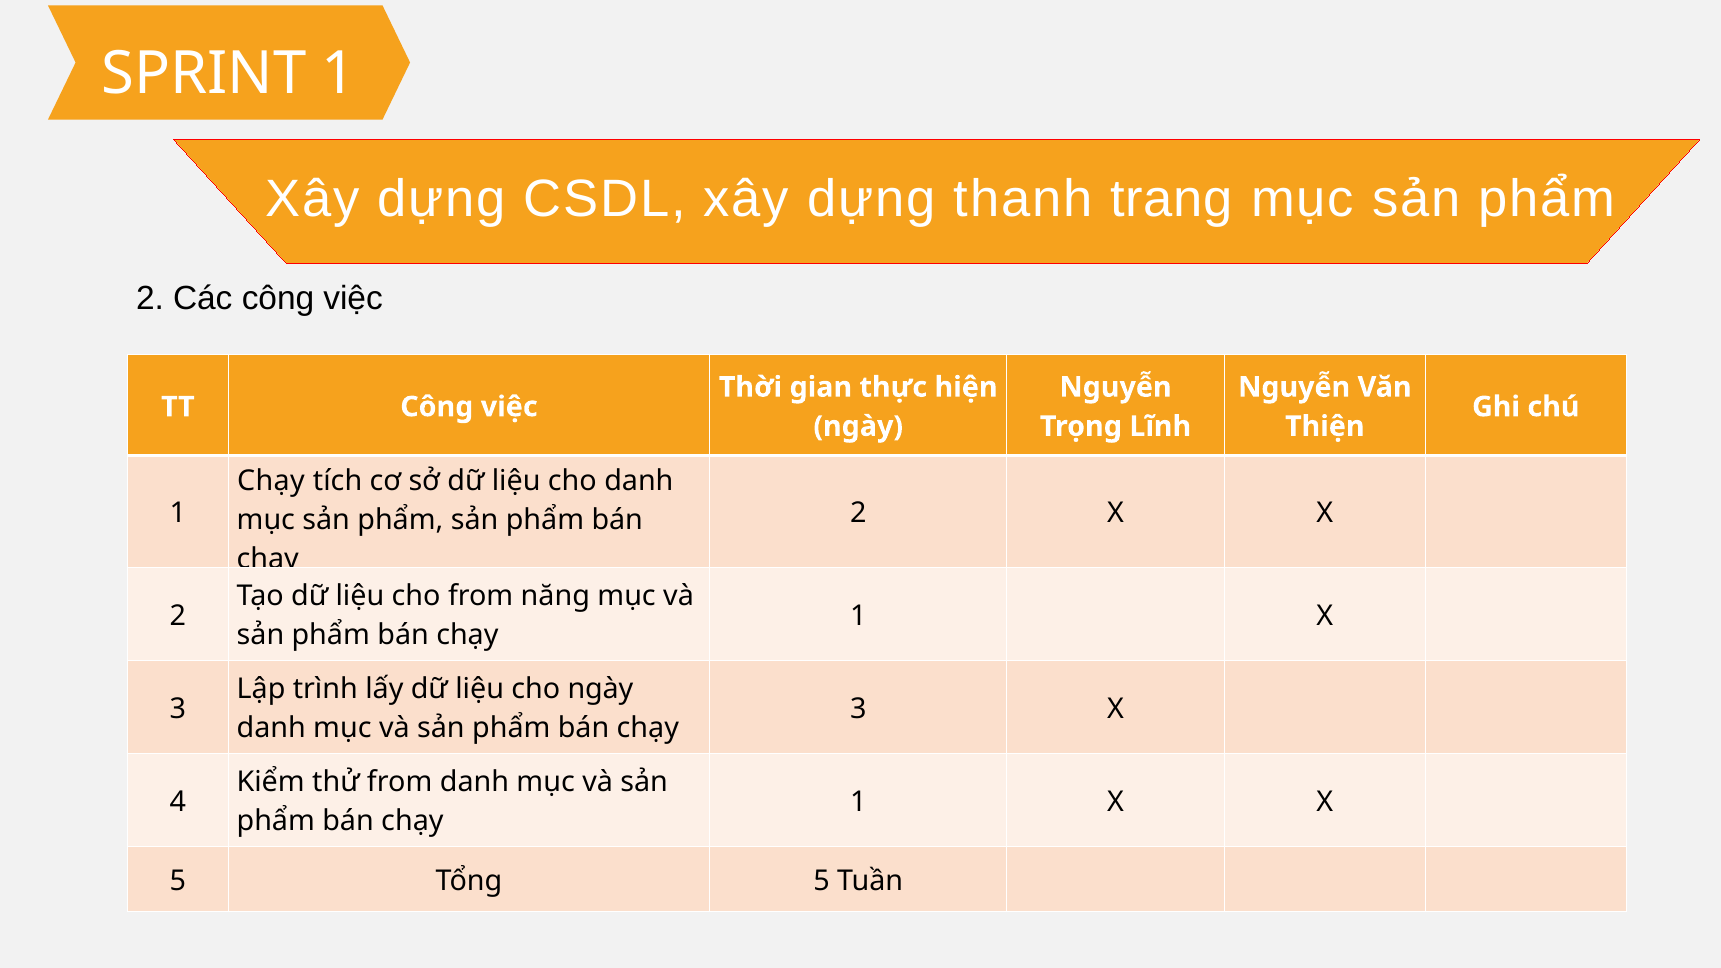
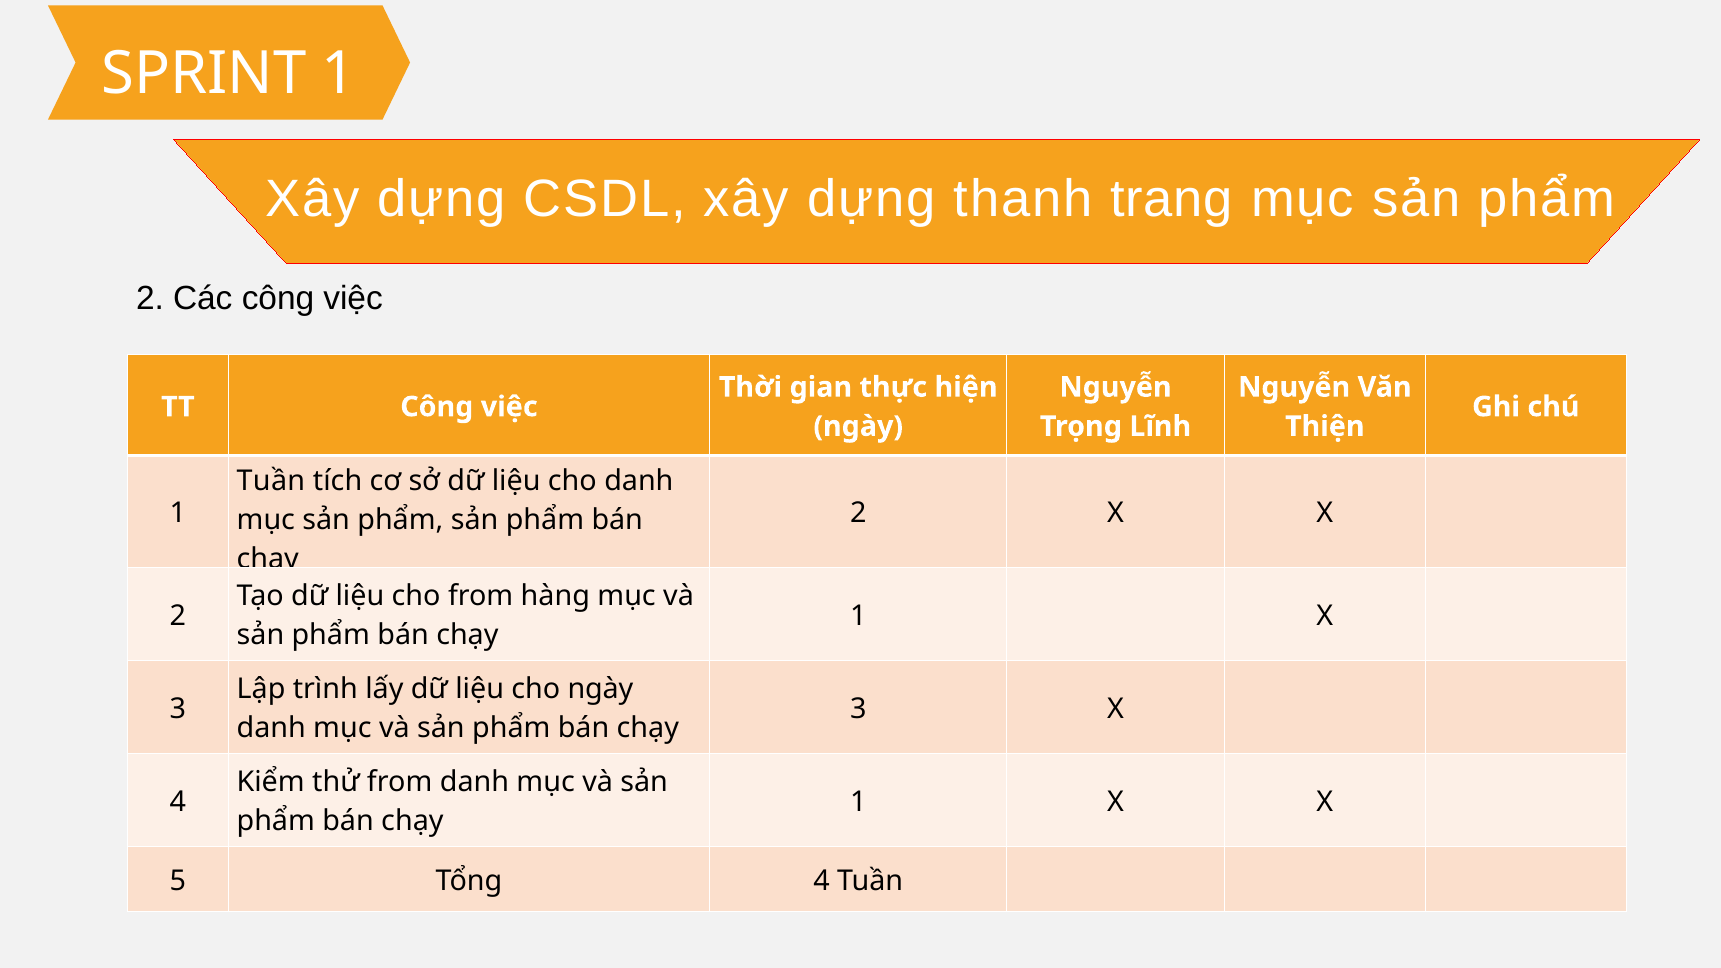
Chạy: Chạy -> Tuần (271, 481)
năng: năng -> hàng (555, 596)
Tổng 5: 5 -> 4 (822, 881)
